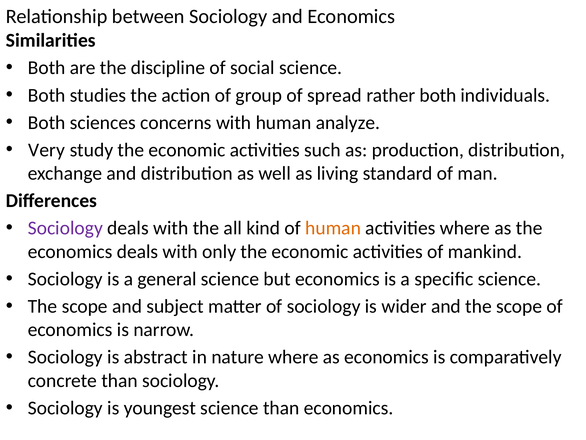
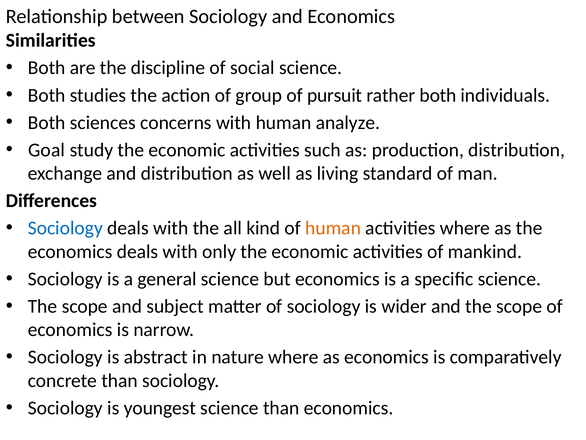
spread: spread -> pursuit (335, 95)
Very: Very -> Goal (47, 150)
Sociology colour: purple -> blue (65, 228)
